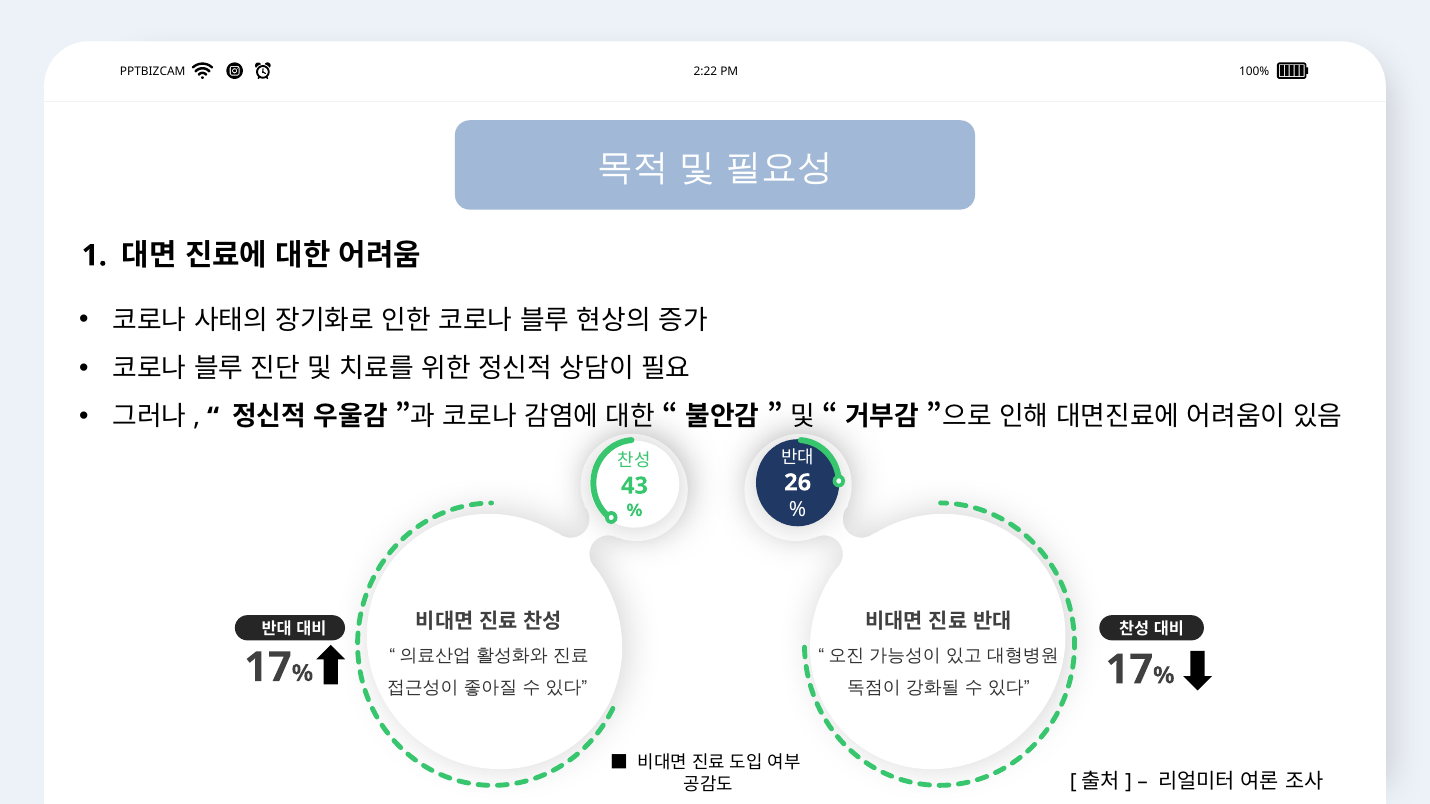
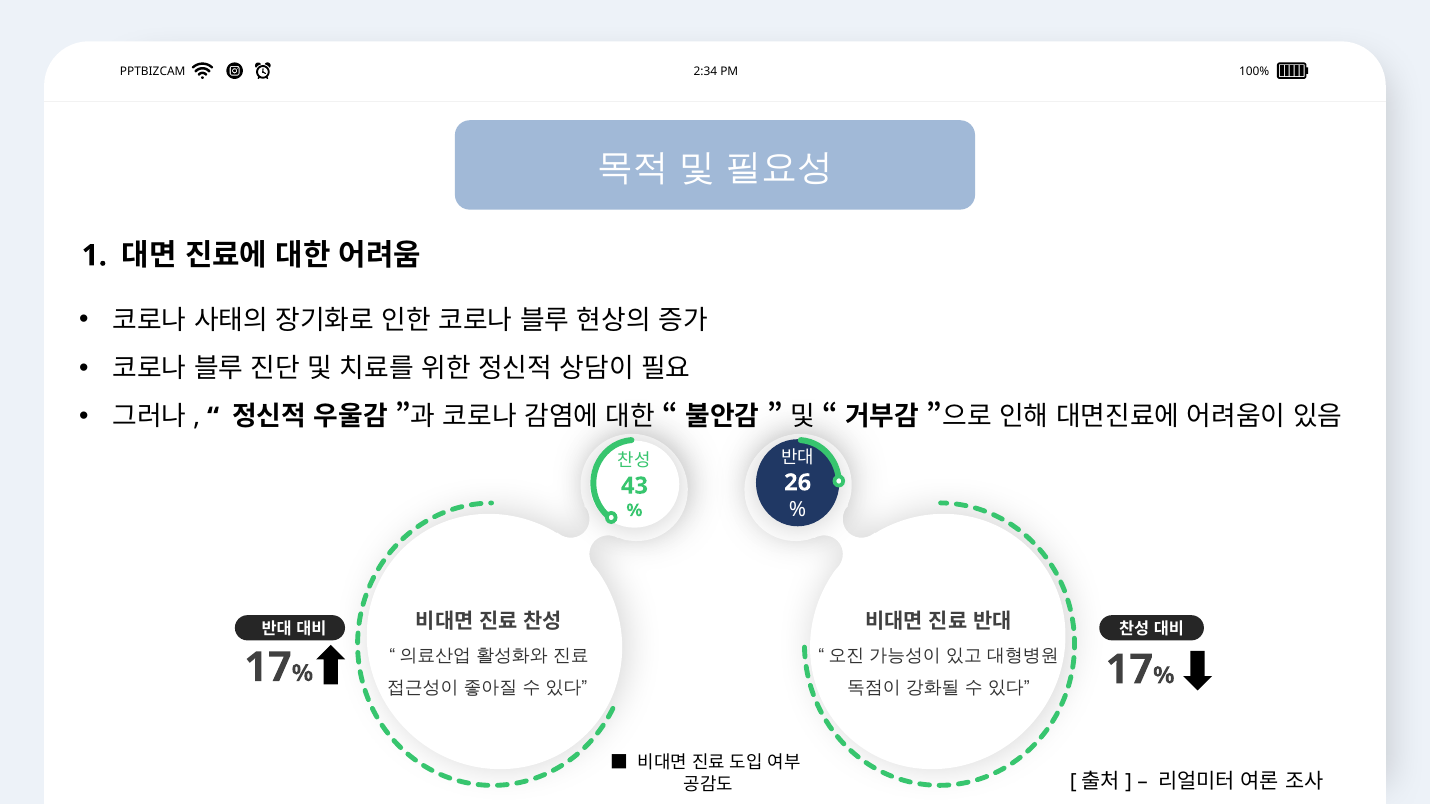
2:22: 2:22 -> 2:34 (705, 71)
